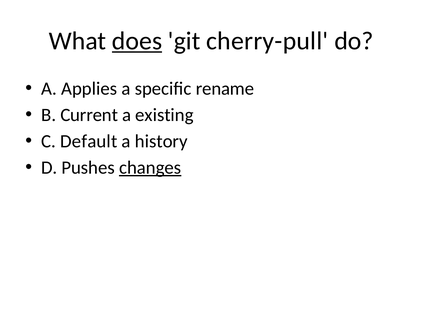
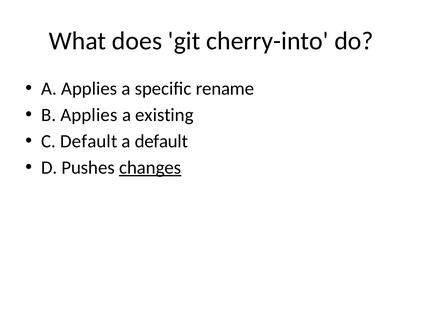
does underline: present -> none (137, 41)
cherry-pull: cherry-pull -> cherry-into (267, 41)
B Current: Current -> Applies (89, 115)
a history: history -> default (161, 141)
